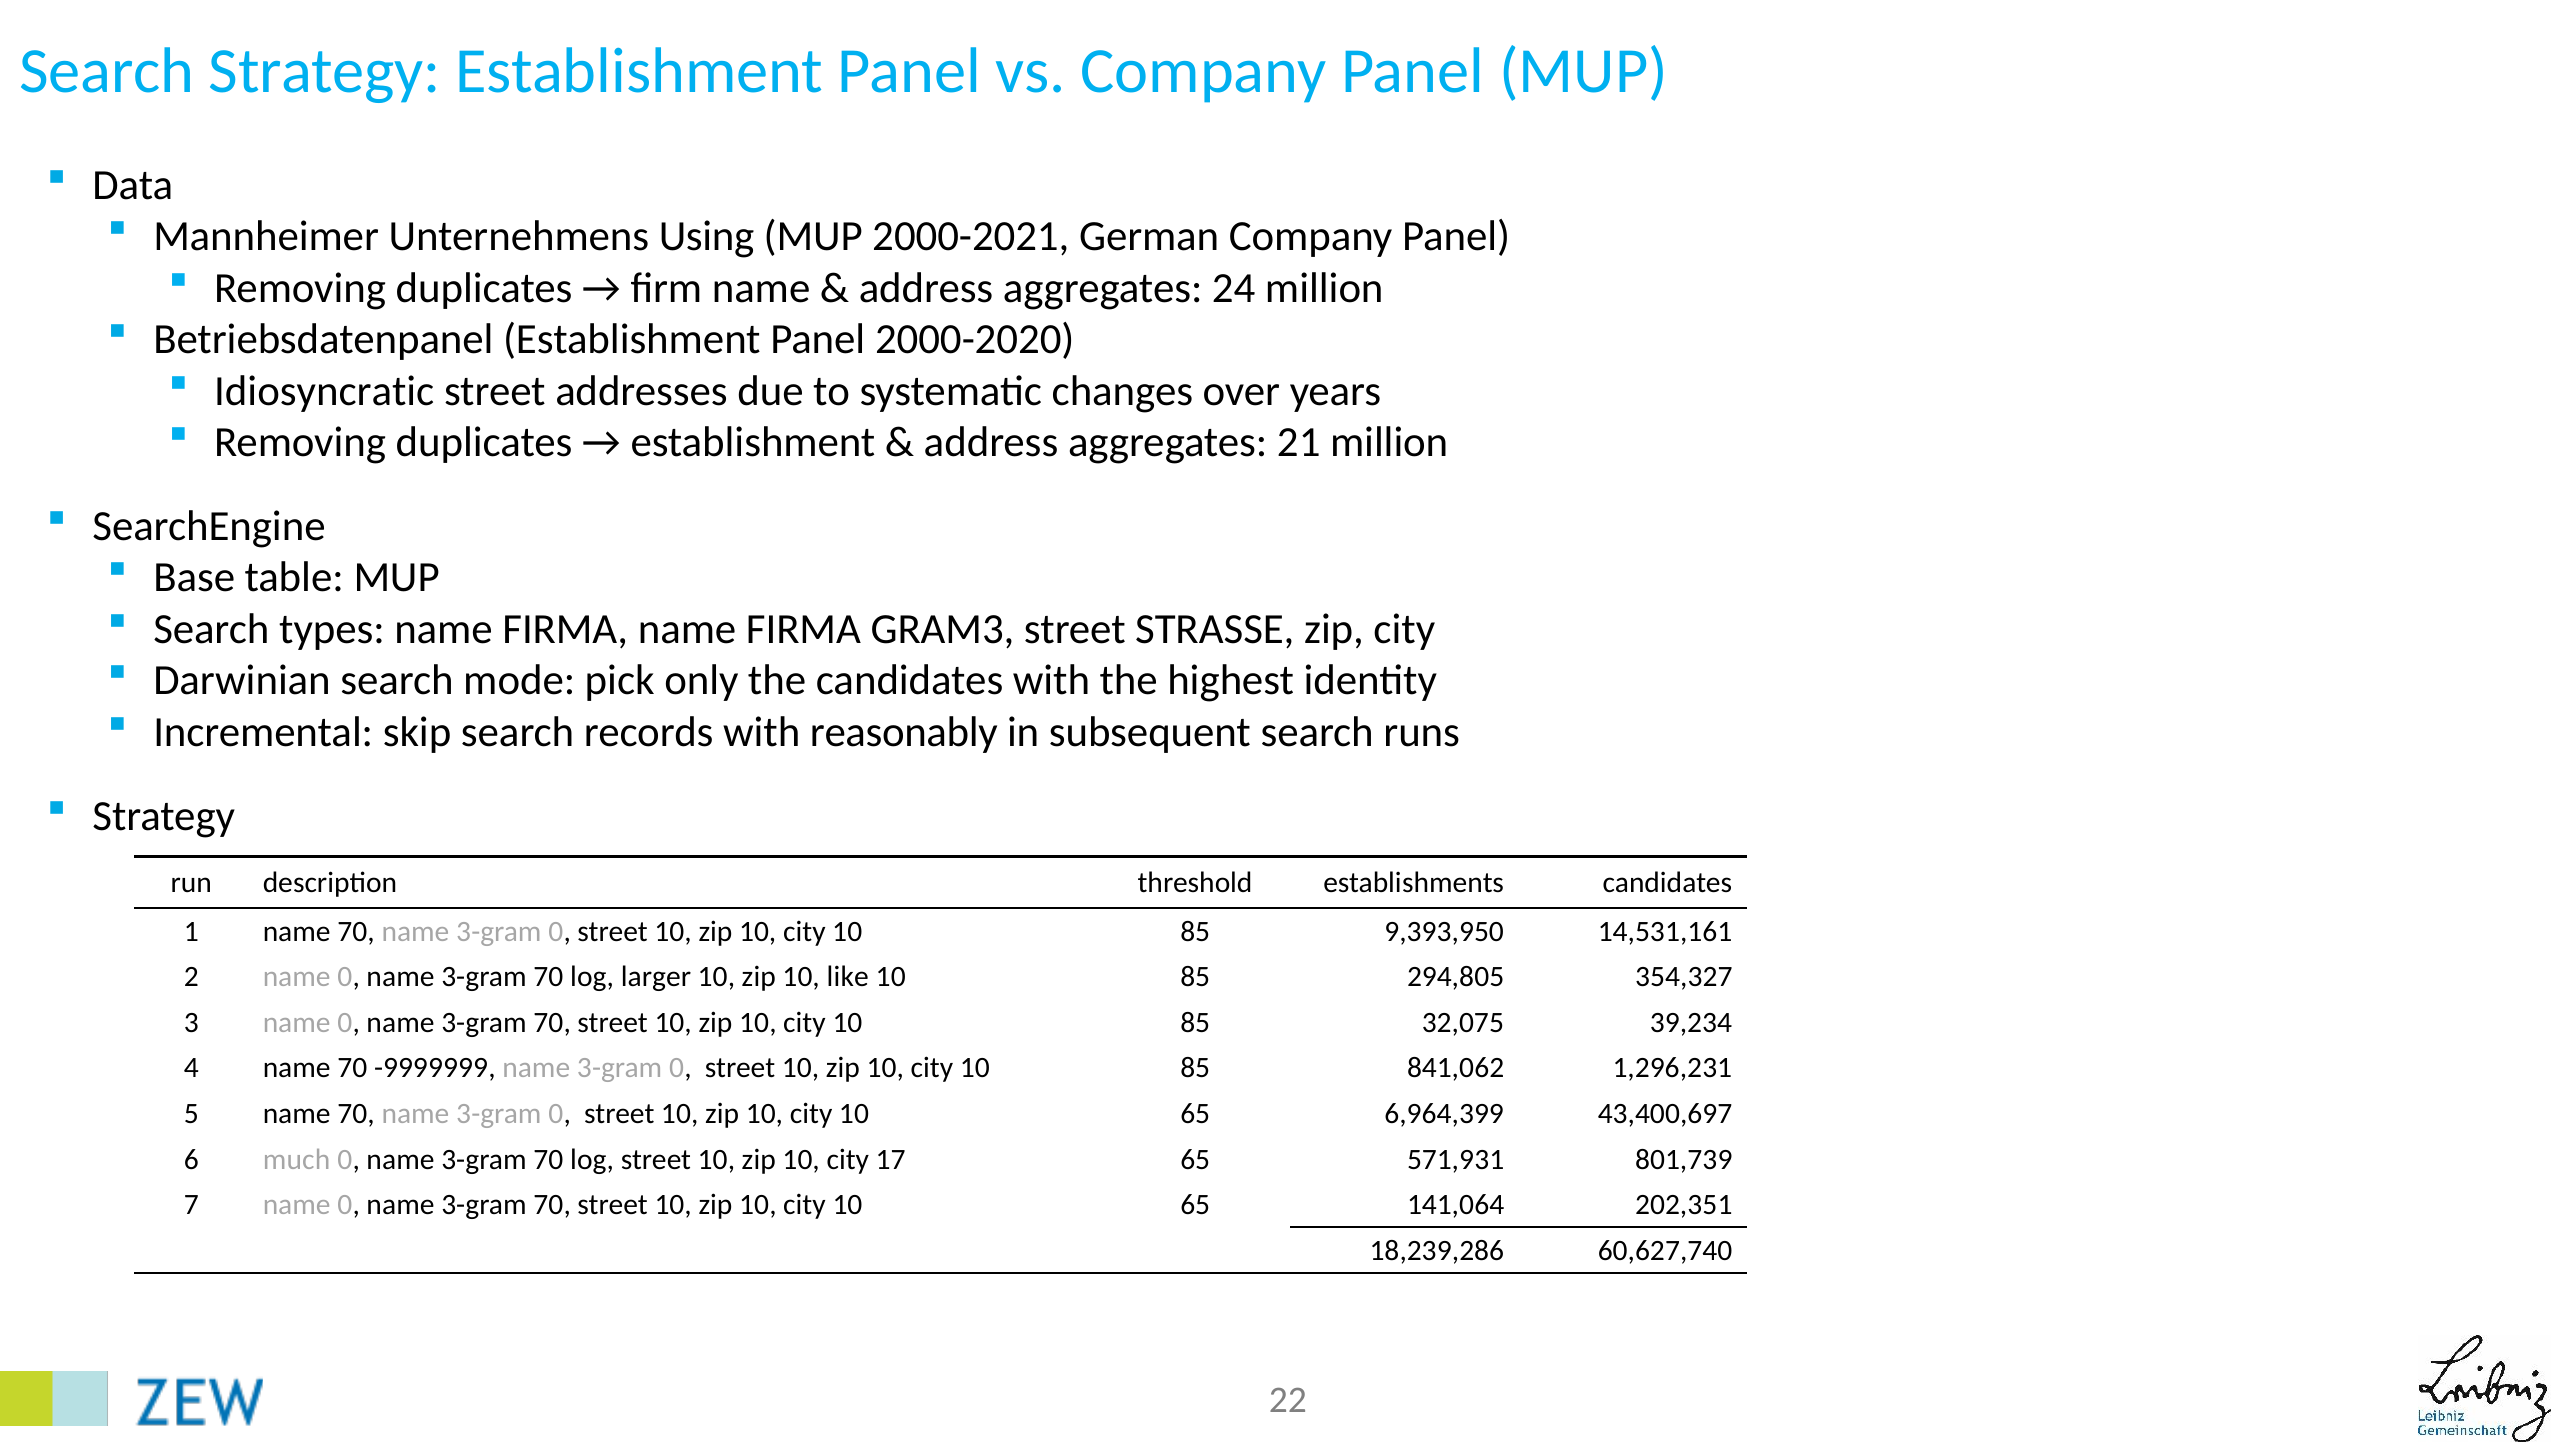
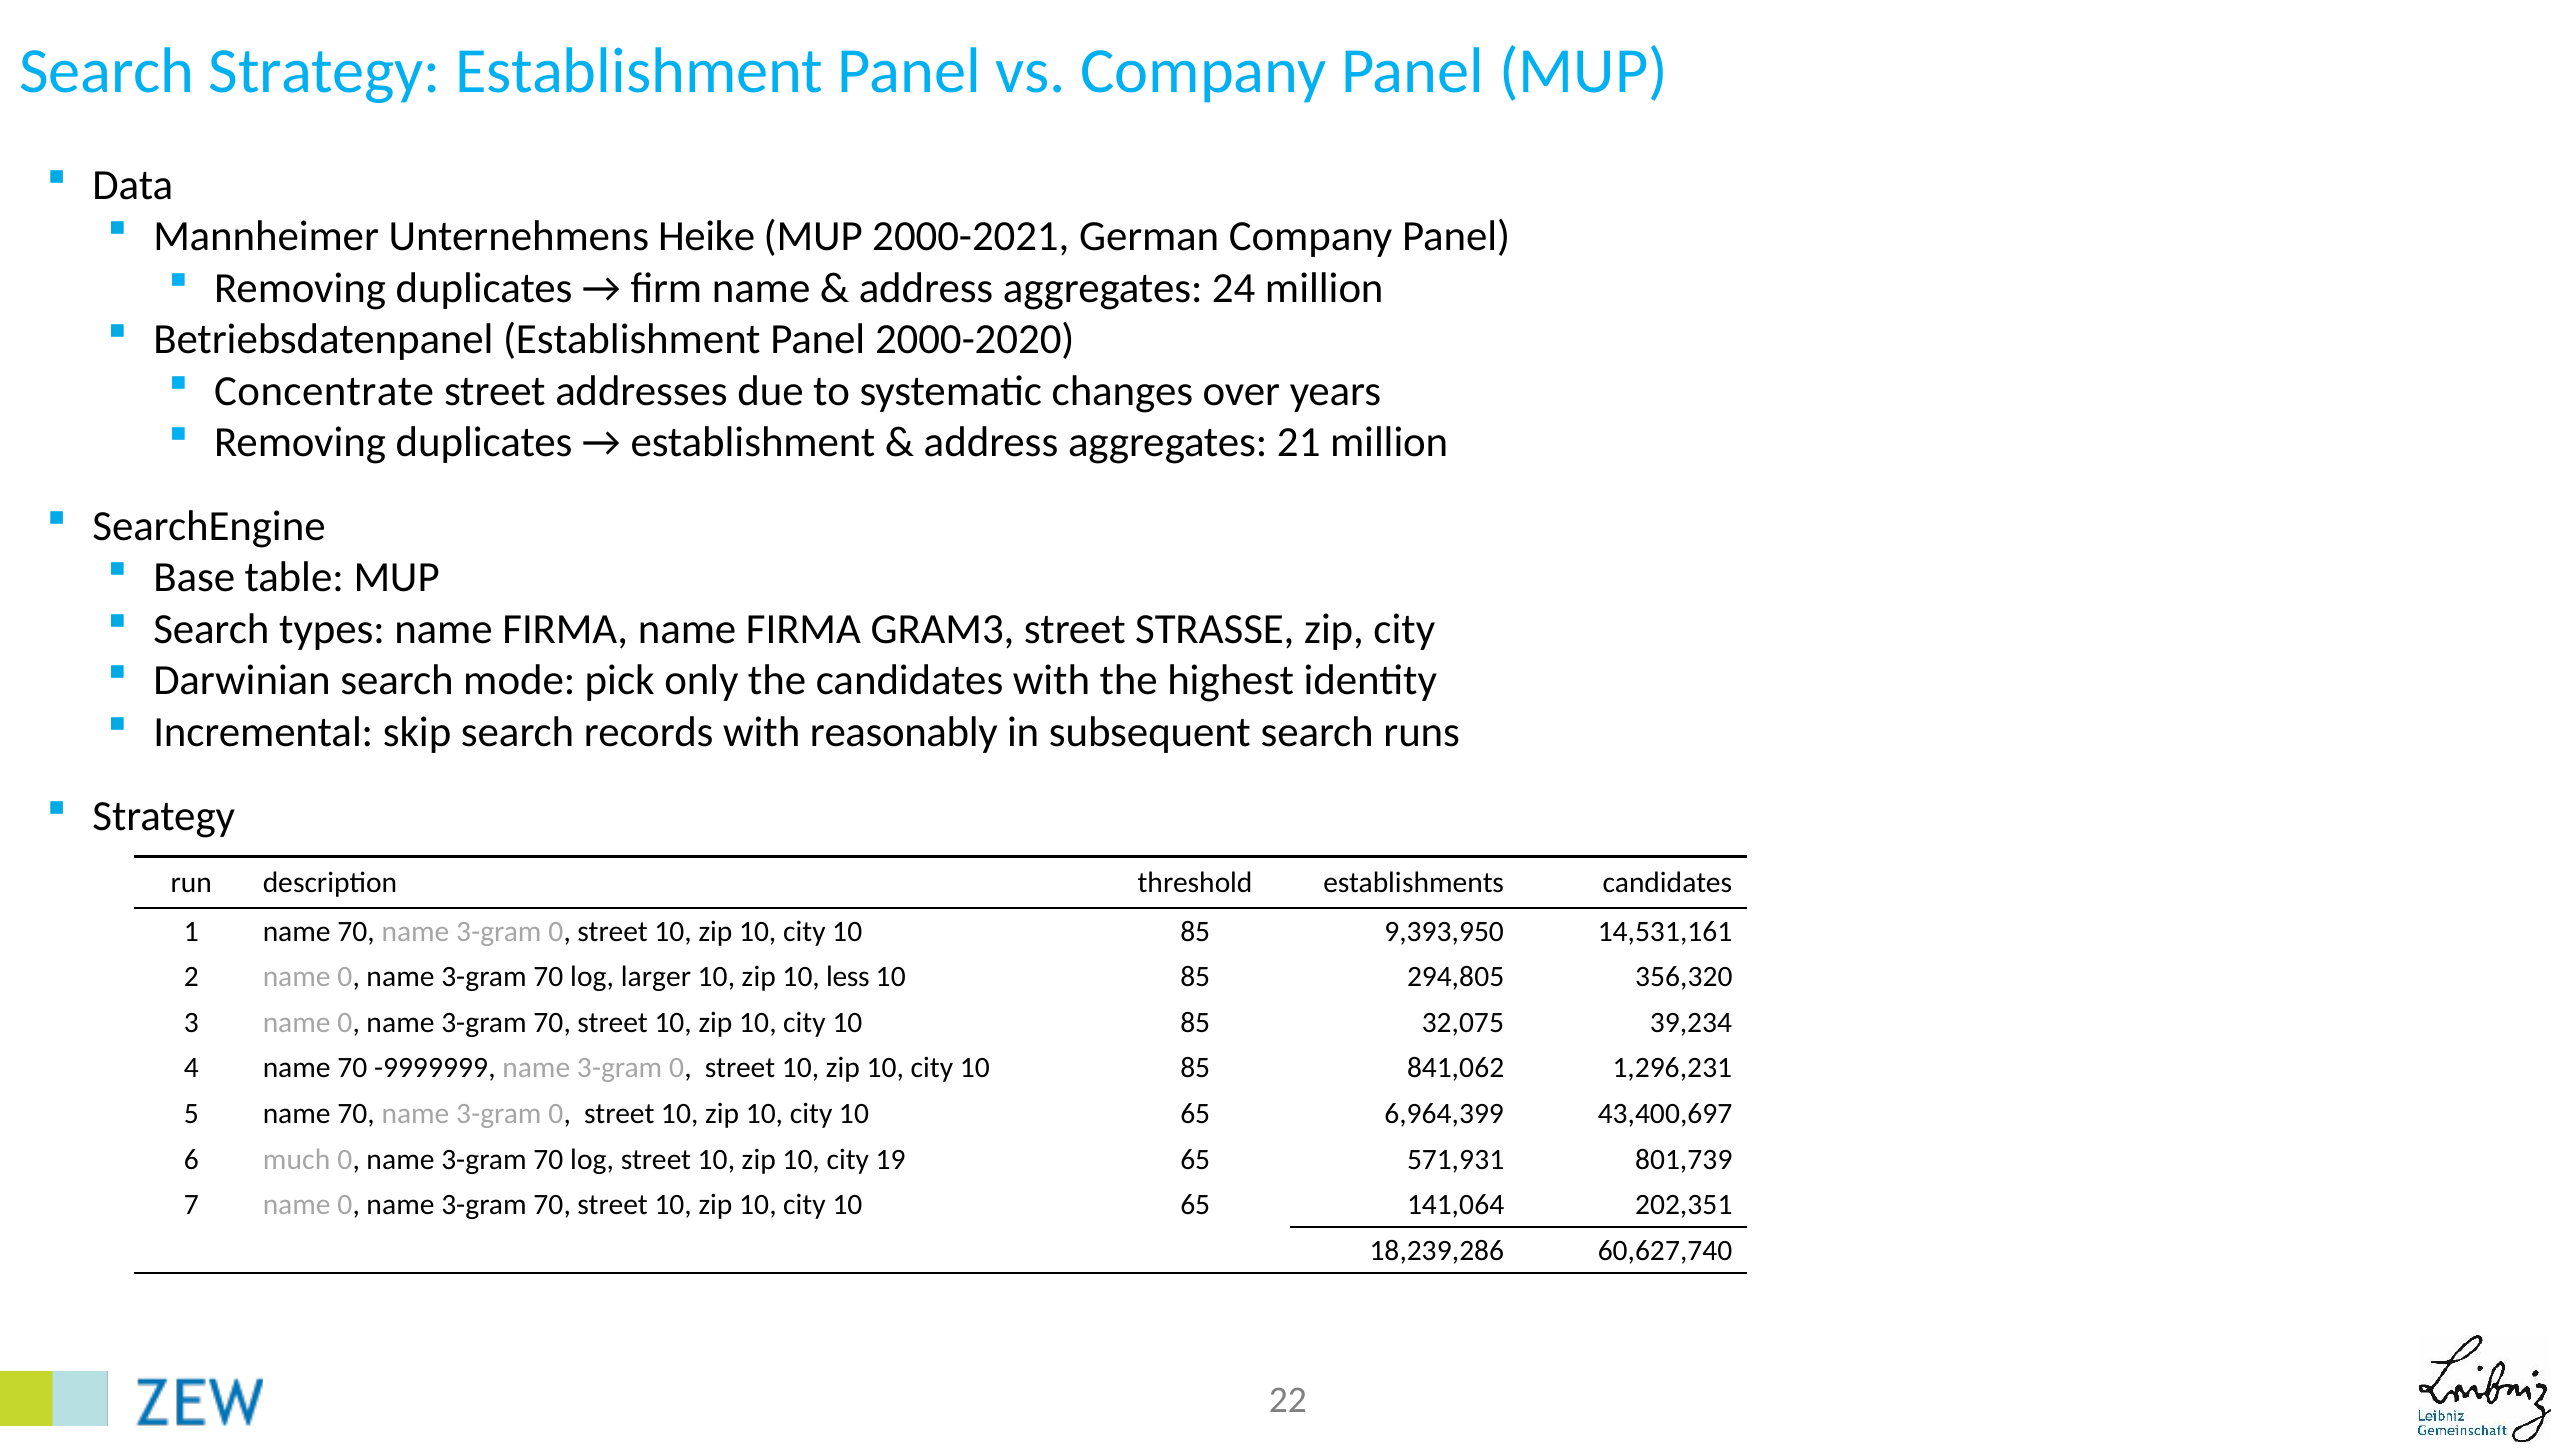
Using: Using -> Heike (707, 237)
Idiosyncratic: Idiosyncratic -> Concentrate (324, 391)
like: like -> less (848, 977)
354,327: 354,327 -> 356,320 (1684, 977)
17: 17 -> 19 (891, 1159)
